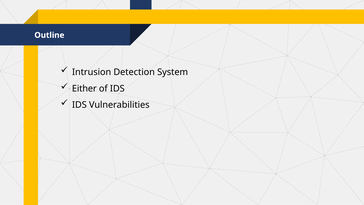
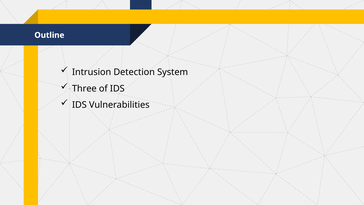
Either: Either -> Three (84, 88)
